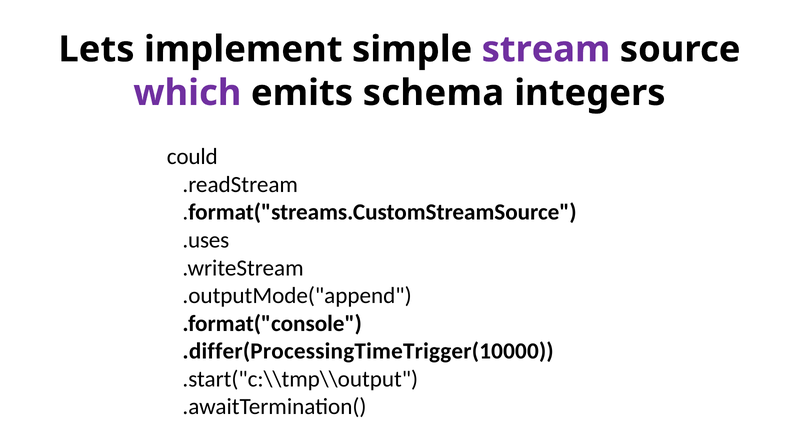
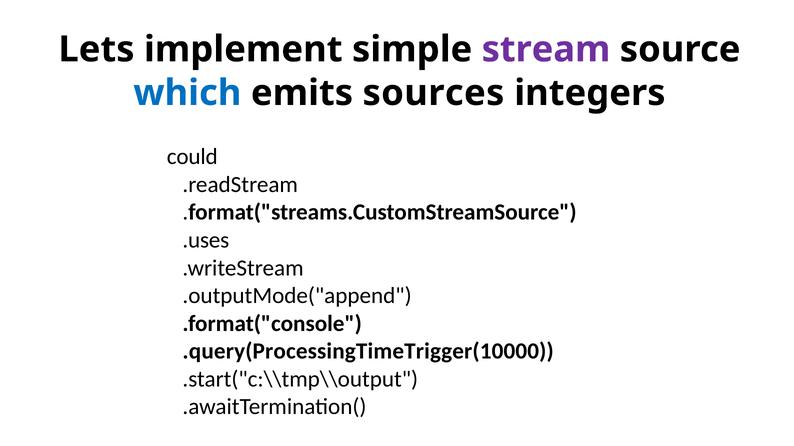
which colour: purple -> blue (187, 93)
schema: schema -> sources (433, 93)
.differ(ProcessingTimeTrigger(10000: .differ(ProcessingTimeTrigger(10000 -> .query(ProcessingTimeTrigger(10000 (368, 352)
